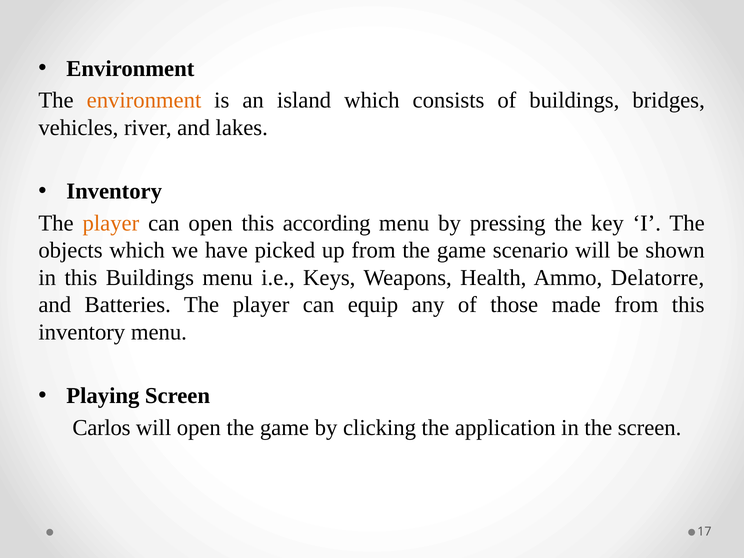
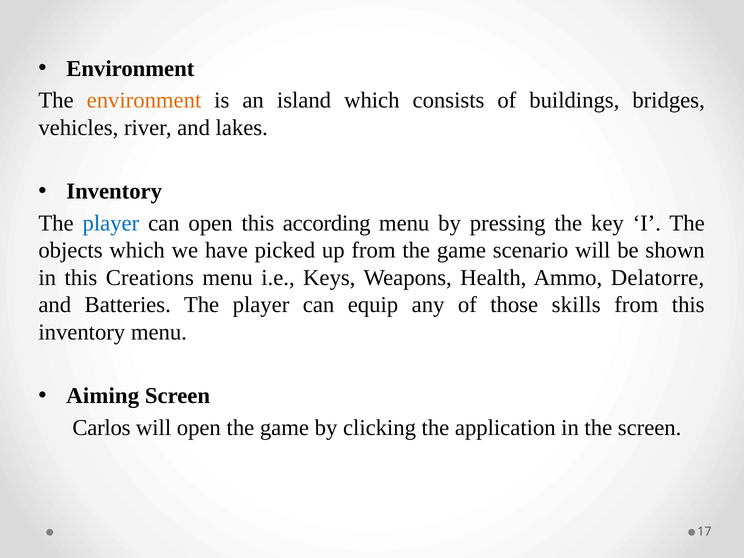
player colour: orange -> blue (111, 223)
this Buildings: Buildings -> Creations (150, 278)
made: made -> skills (576, 305)
Playing: Playing -> Aiming (103, 396)
